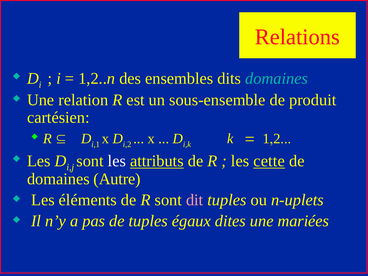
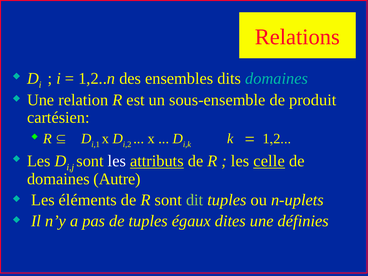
cette: cette -> celle (269, 161)
dit colour: pink -> light green (195, 200)
mariées: mariées -> définies (303, 221)
